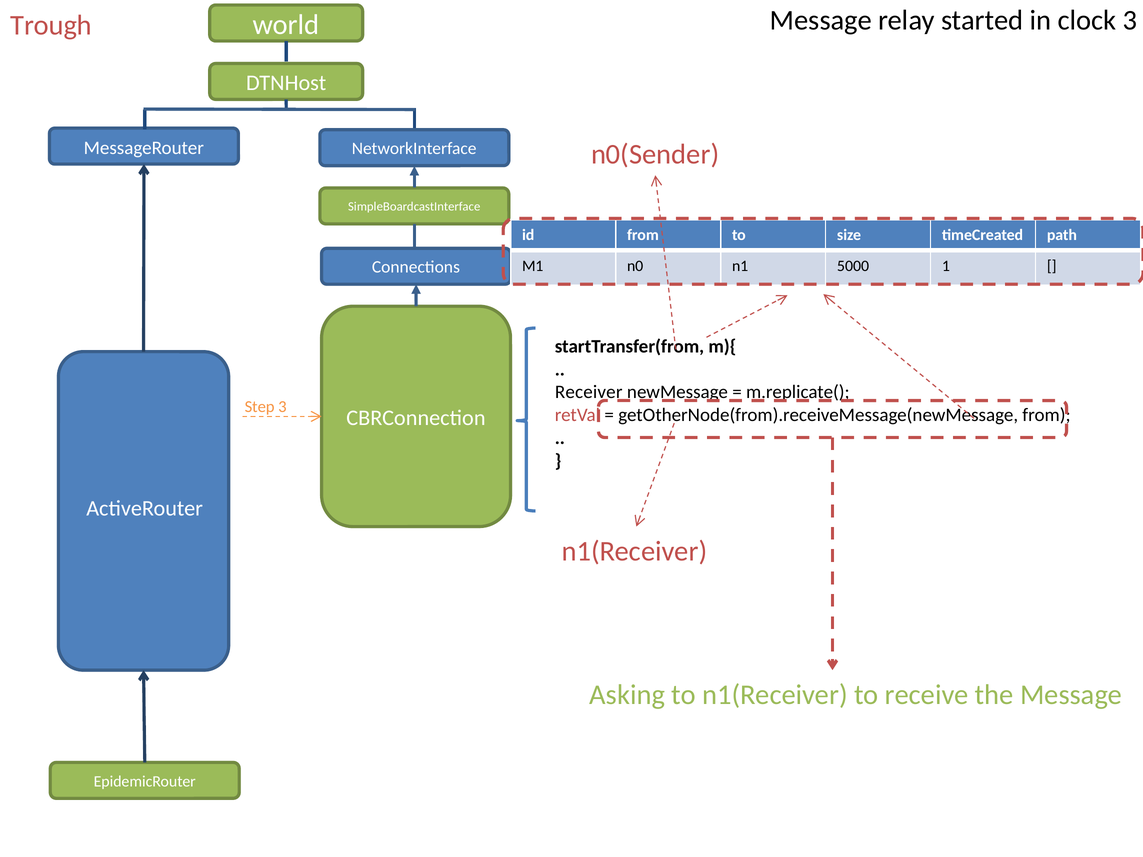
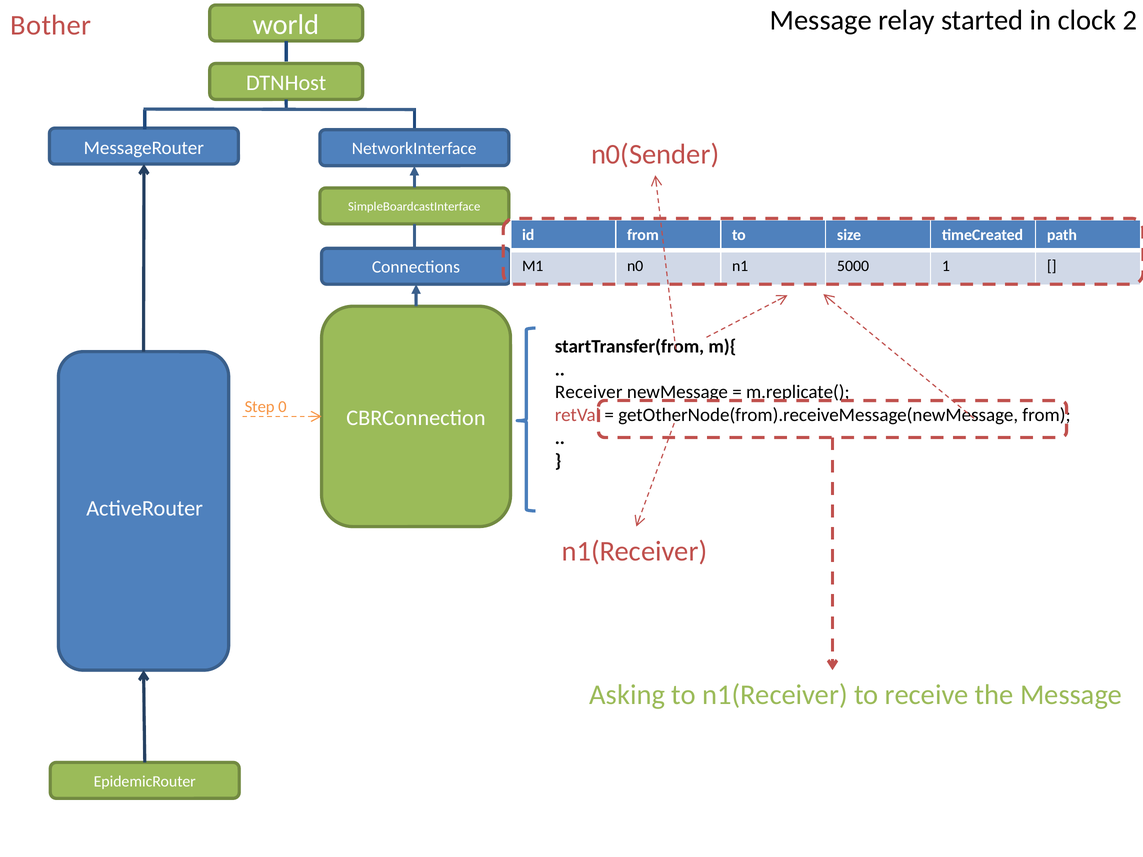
clock 3: 3 -> 2 (1130, 20)
Trough: Trough -> Bother (51, 25)
Step 3: 3 -> 0 (282, 407)
